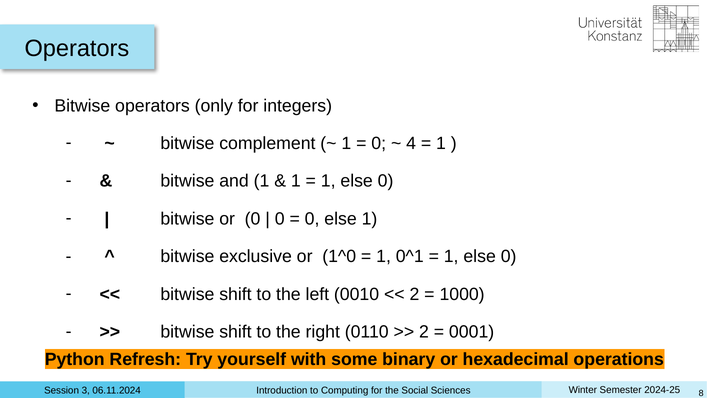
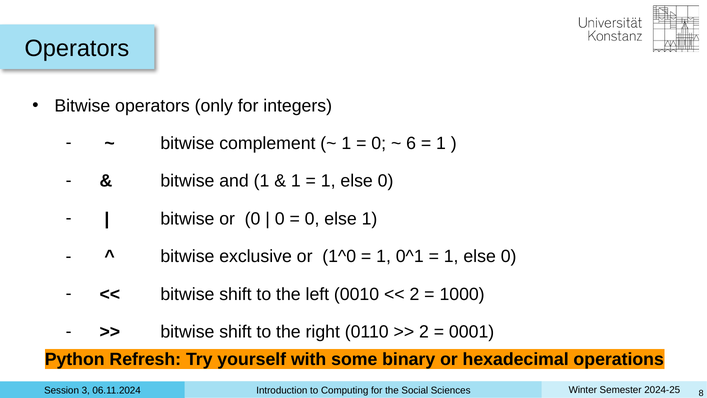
4: 4 -> 6 (411, 143)
